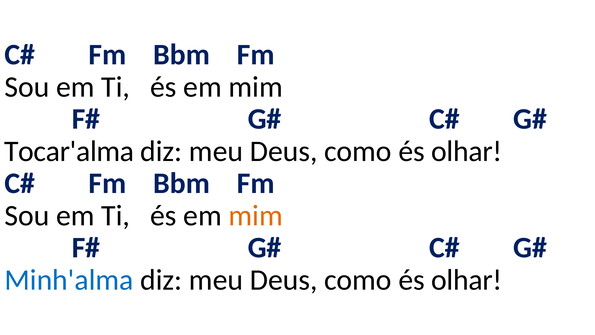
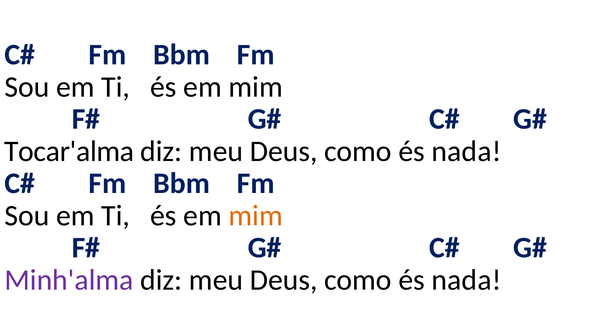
olhar: olhar -> nada (466, 151)
Minh'alma colour: blue -> purple (69, 280)
olhar: olhar -> nada (466, 280)
